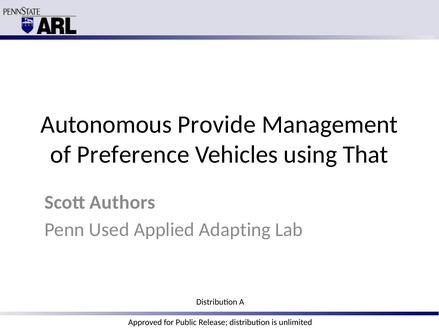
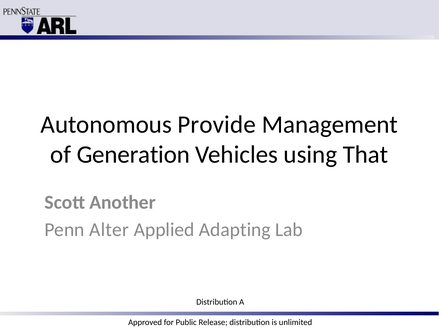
Preference: Preference -> Generation (133, 154)
Authors: Authors -> Another (123, 202)
Used: Used -> Alter (109, 229)
